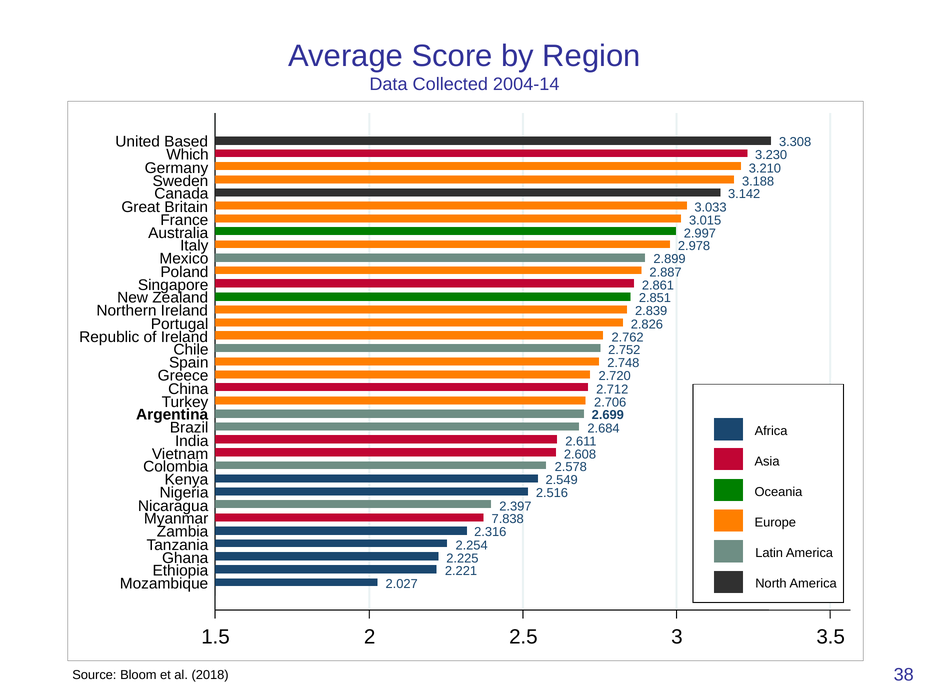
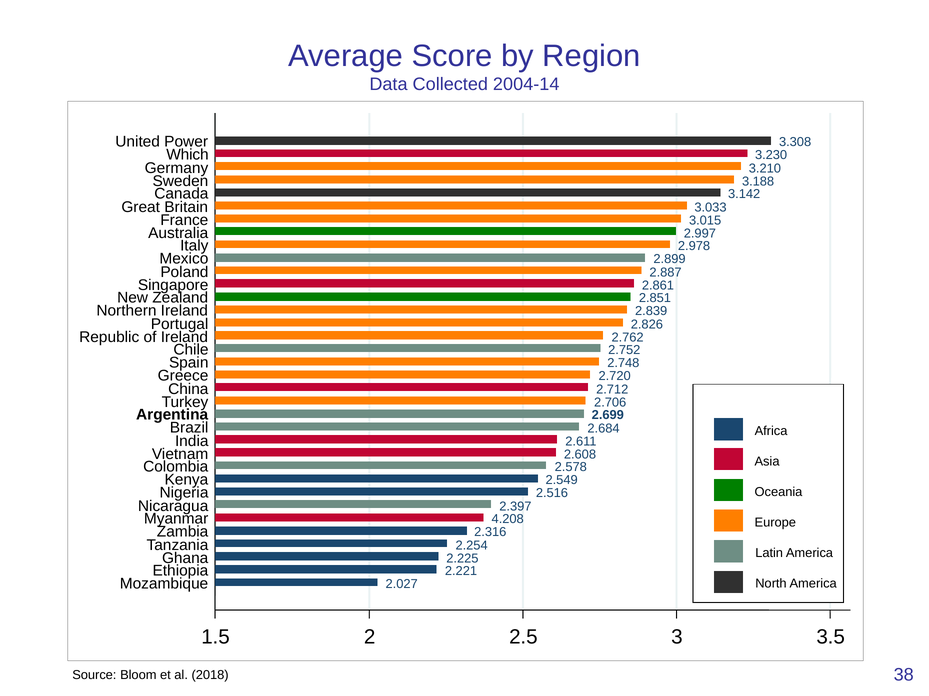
Based: Based -> Power (186, 142)
7.838: 7.838 -> 4.208 (508, 520)
